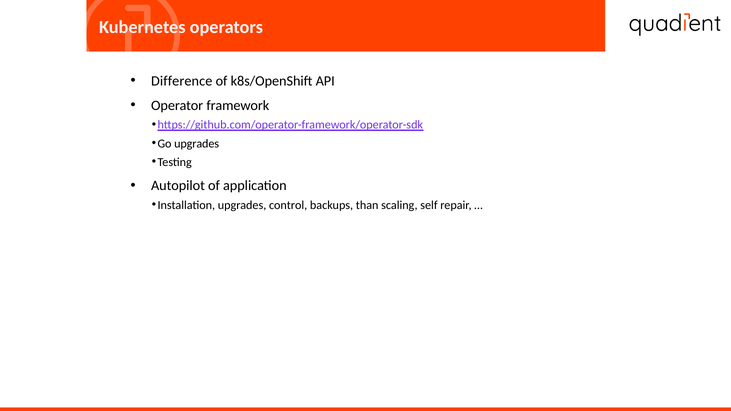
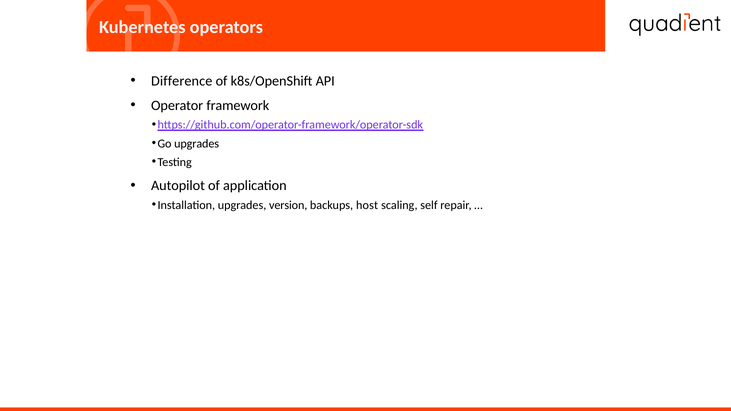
control: control -> version (288, 205)
than: than -> host (367, 205)
